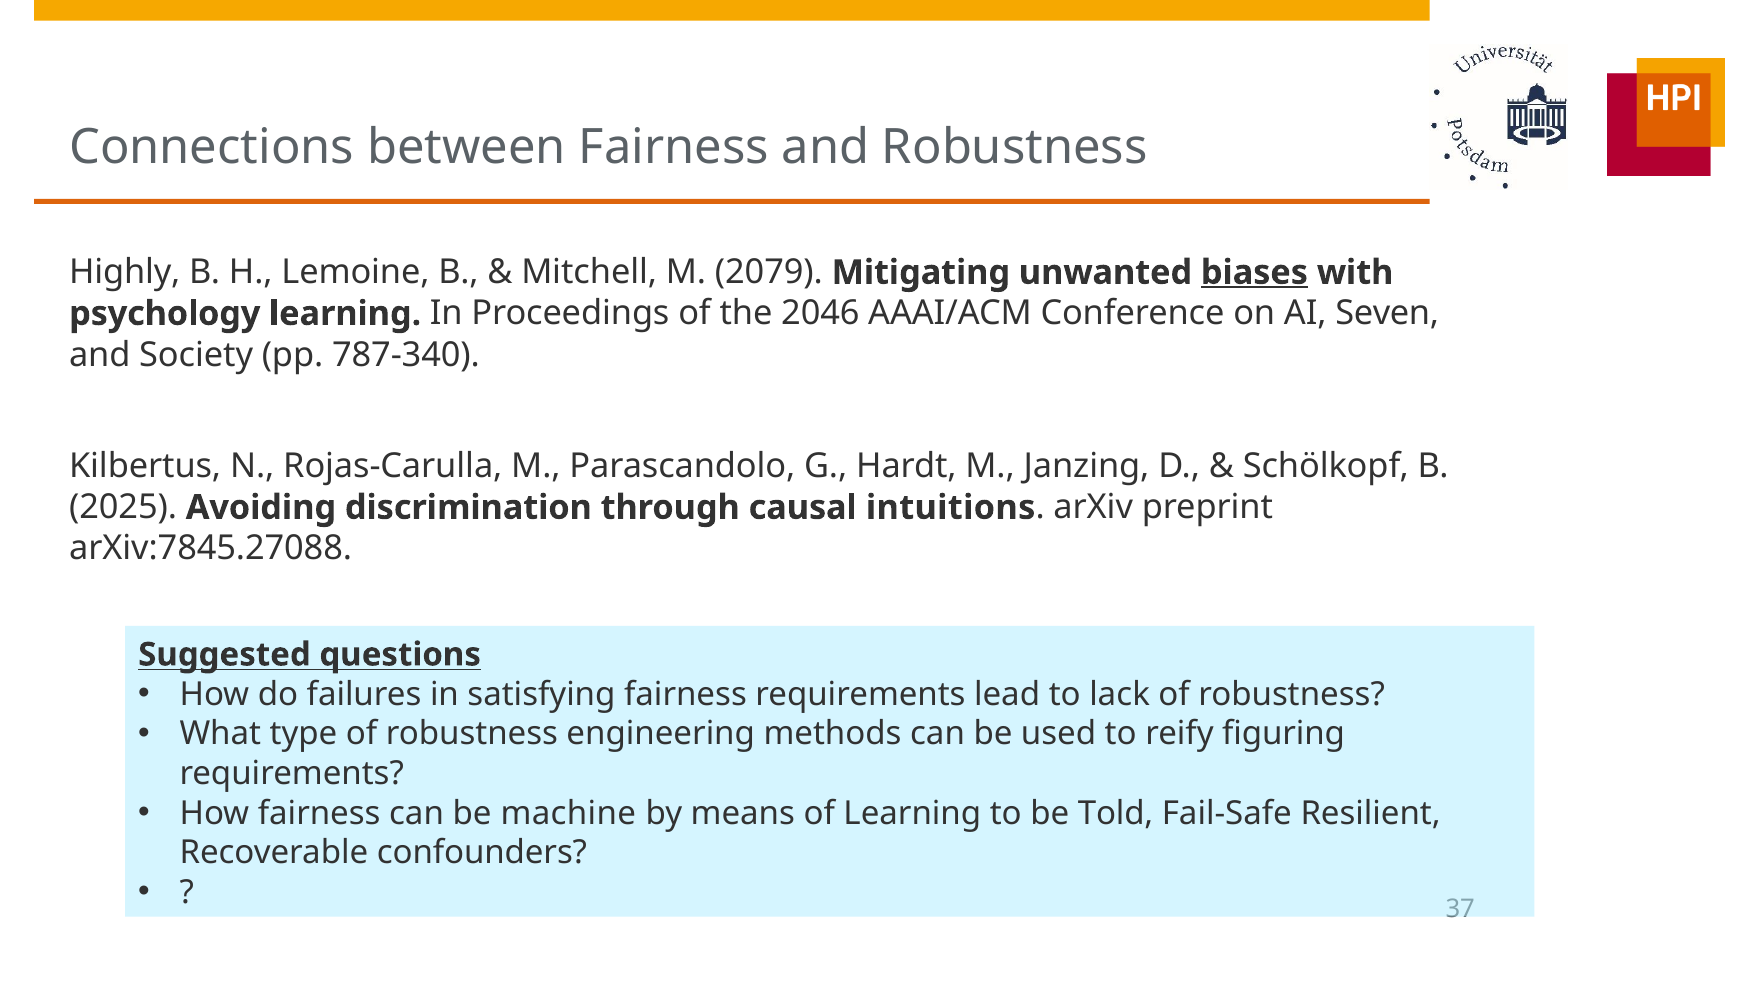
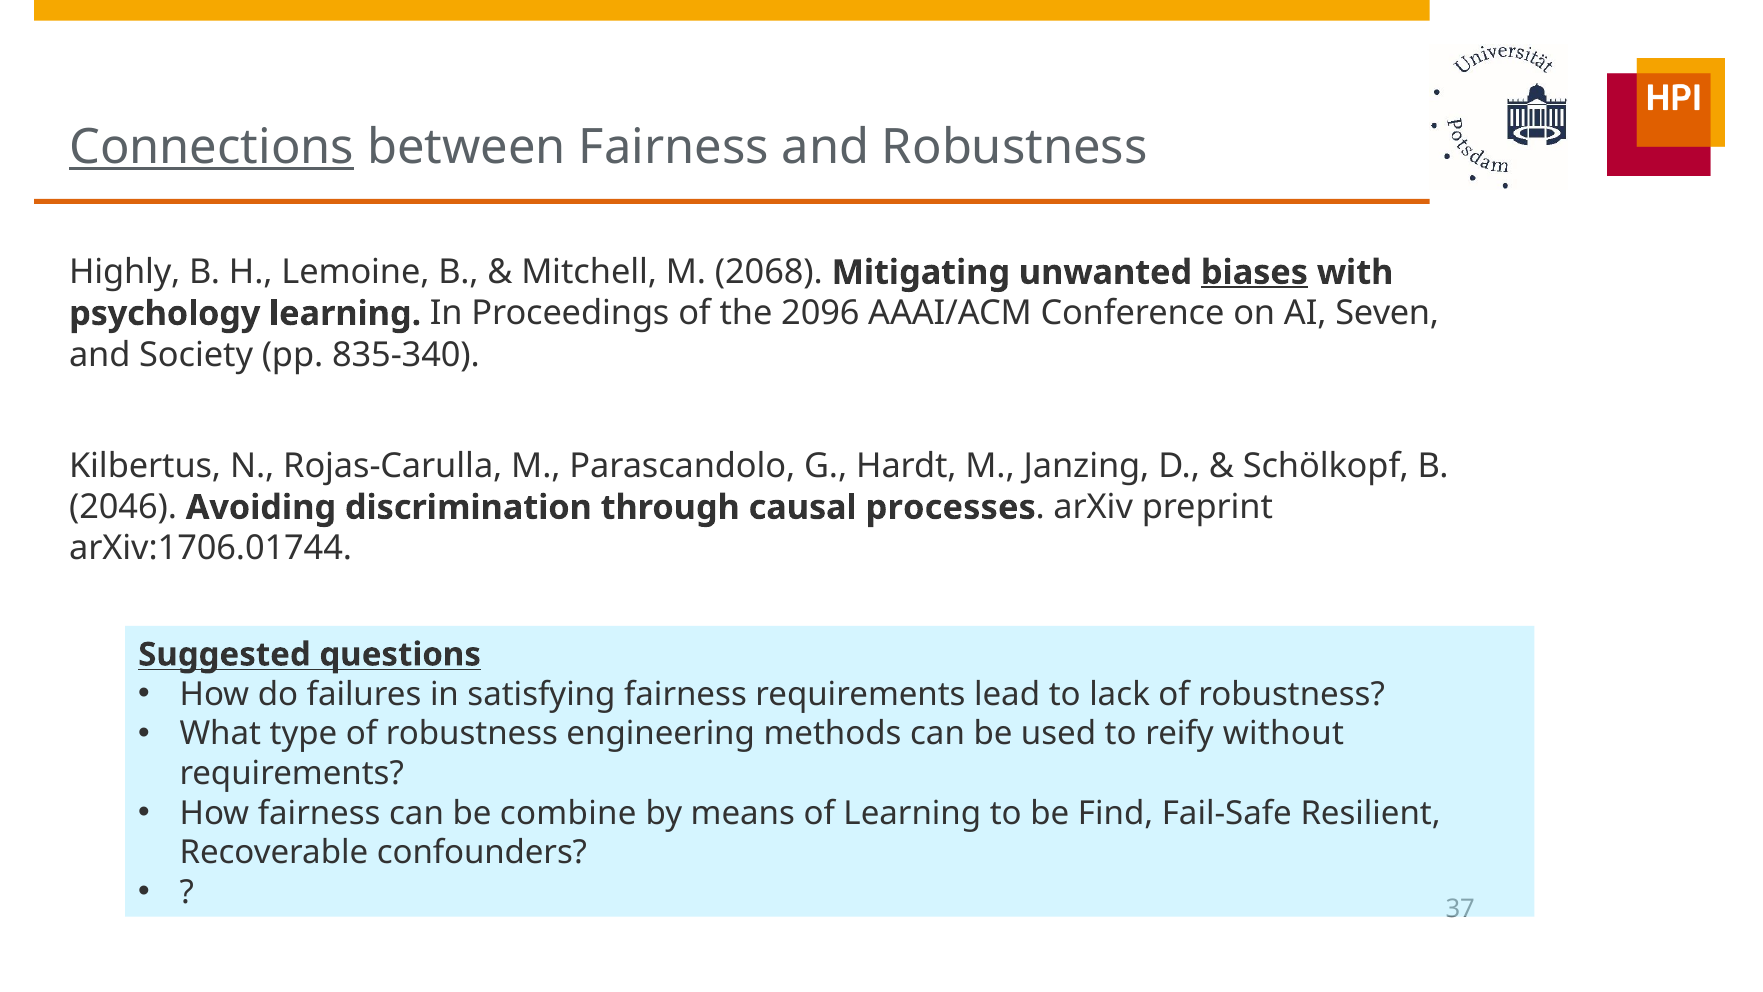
Connections underline: none -> present (212, 148)
2079: 2079 -> 2068 (769, 272)
2046: 2046 -> 2096 (820, 313)
787-340: 787-340 -> 835-340 (406, 355)
2025: 2025 -> 2046 (123, 507)
intuitions: intuitions -> processes (951, 507)
arXiv:7845.27088: arXiv:7845.27088 -> arXiv:1706.01744 (211, 548)
figuring: figuring -> without (1283, 734)
machine: machine -> combine (568, 813)
Told: Told -> Find (1116, 813)
